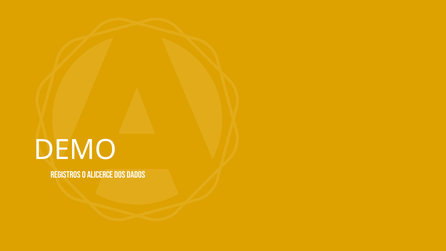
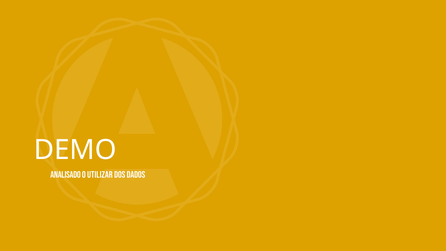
Registros: Registros -> Analisado (66, 175)
alicerce: alicerce -> utilizar (100, 175)
